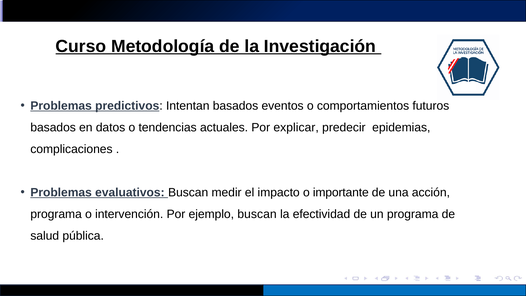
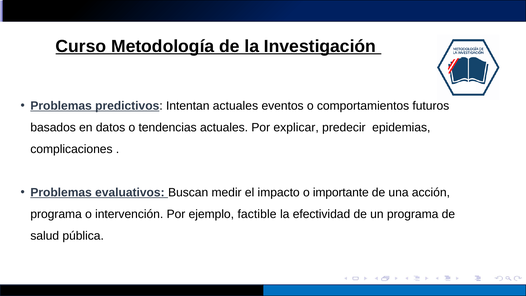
Intentan basados: basados -> actuales (235, 106)
ejemplo buscan: buscan -> factible (257, 214)
